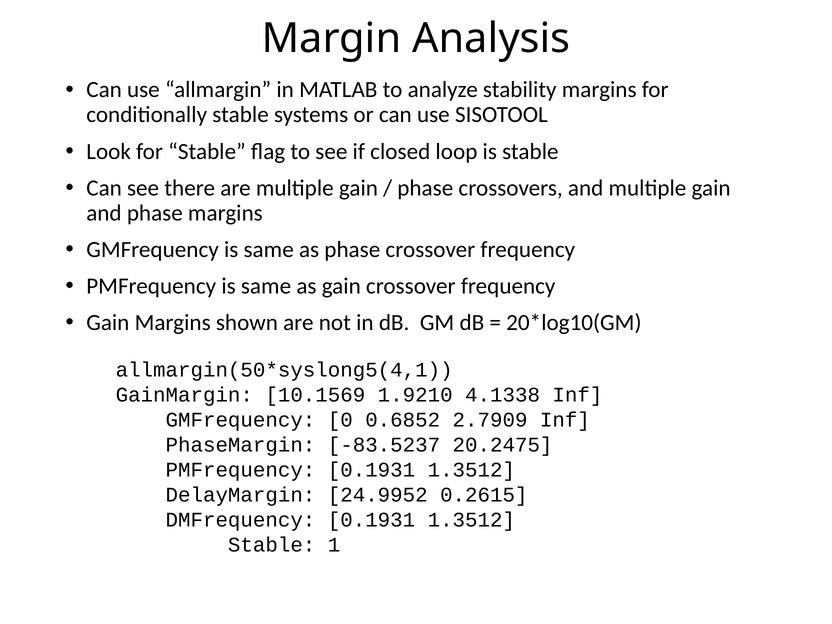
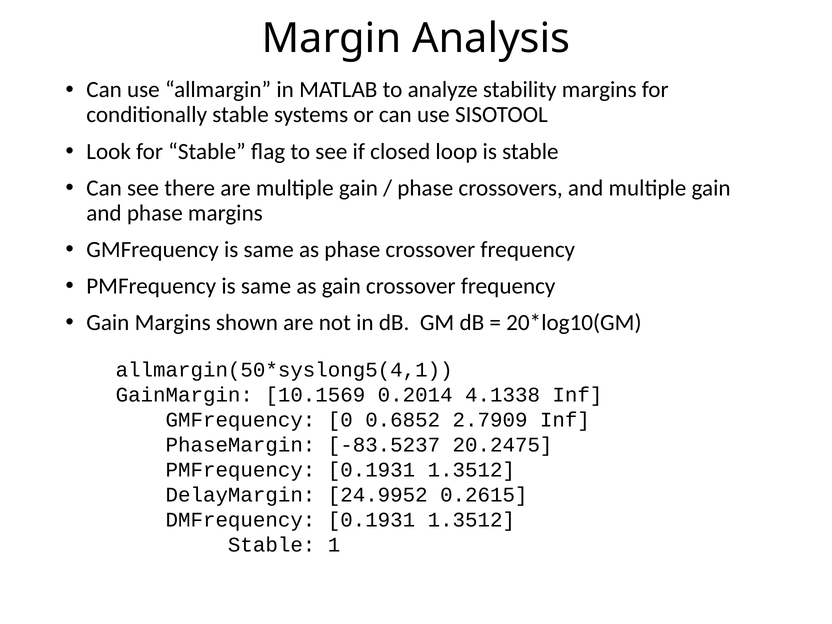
1.9210: 1.9210 -> 0.2014 (415, 395)
